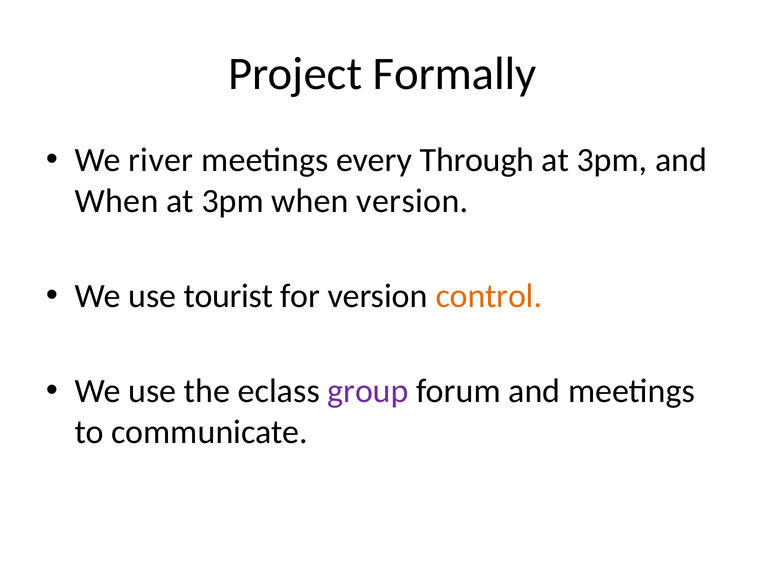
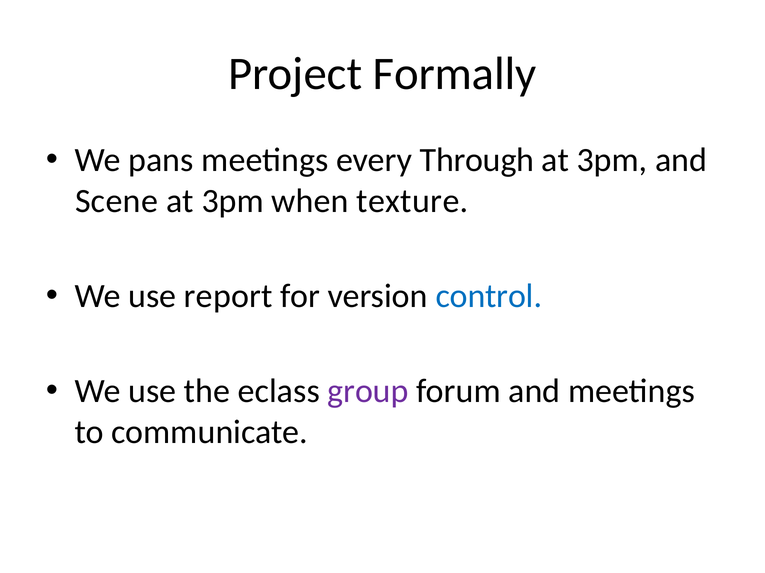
river: river -> pans (161, 160)
When: When -> Scene (117, 201)
when version: version -> texture (412, 201)
tourist: tourist -> report (228, 297)
control colour: orange -> blue (489, 297)
